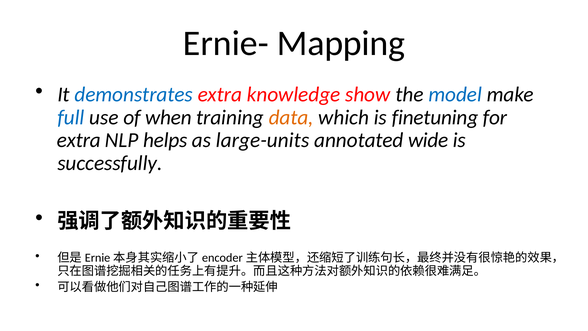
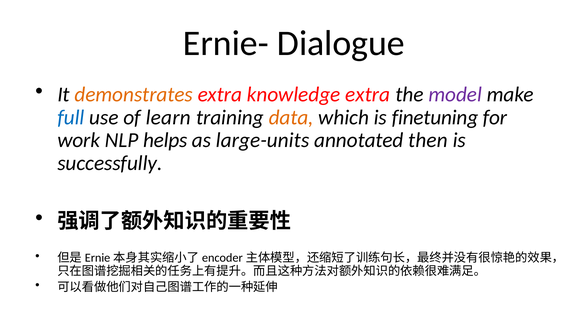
Mapping: Mapping -> Dialogue (341, 43)
demonstrates colour: blue -> orange (134, 94)
knowledge show: show -> extra (368, 94)
model colour: blue -> purple (455, 94)
when: when -> learn (168, 117)
extra: extra -> work (79, 140)
wide: wide -> then (428, 140)
